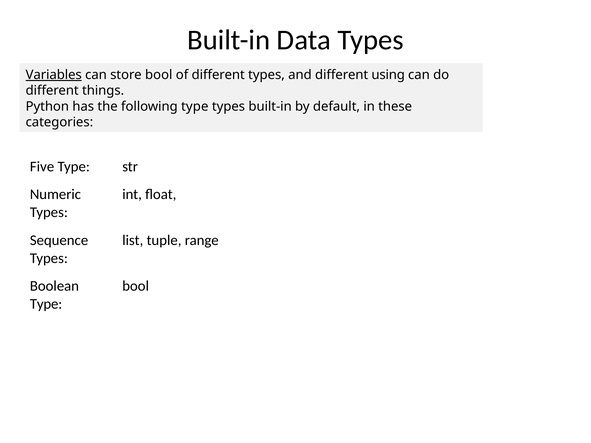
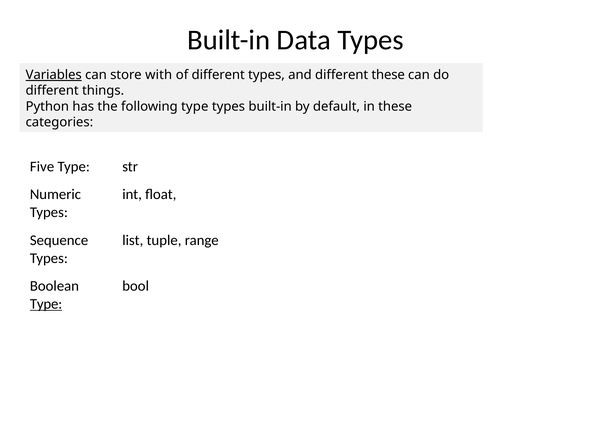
store bool: bool -> with (159, 75)
different using: using -> these (388, 75)
Type underline: none -> present (46, 304)
